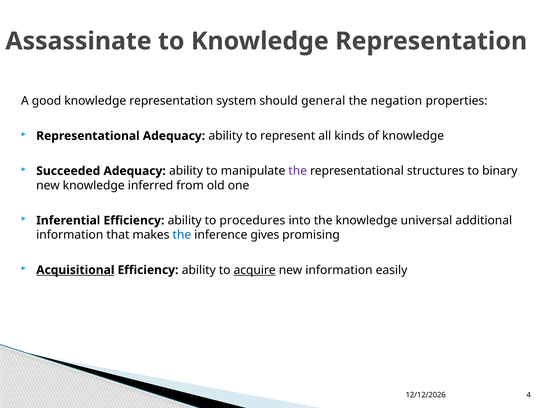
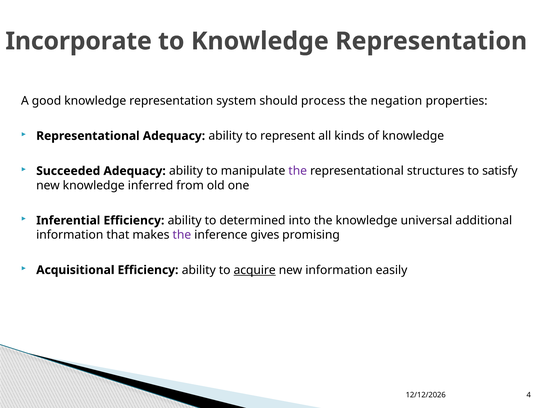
Assassinate: Assassinate -> Incorporate (79, 41)
general: general -> process (323, 101)
binary: binary -> satisfy (500, 171)
procedures: procedures -> determined (252, 220)
the colour: blue -> purple (182, 235)
Acquisitional underline: present -> none (75, 270)
